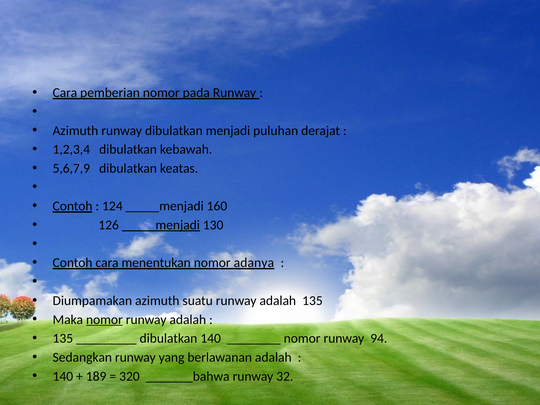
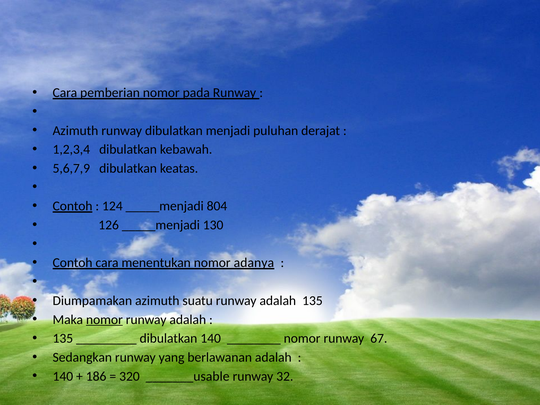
160: 160 -> 804 (217, 206)
_____menjadi underline: present -> none (161, 225)
94: 94 -> 67 (379, 338)
189: 189 -> 186 (96, 376)
_______bahwa: _______bahwa -> _______usable (188, 376)
